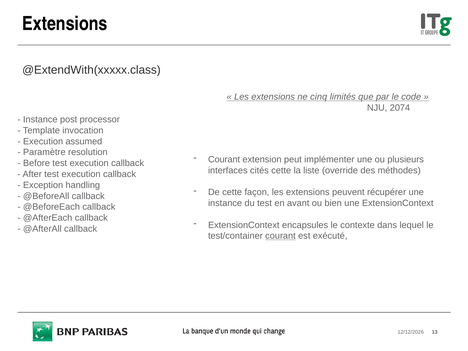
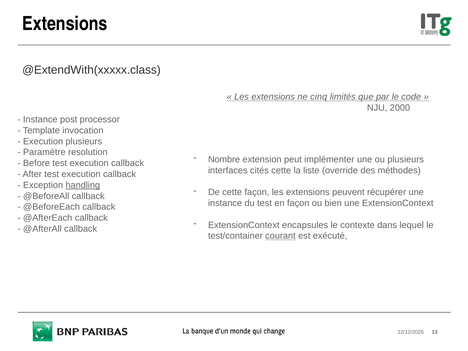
2074: 2074 -> 2000 (400, 108)
Execution assumed: assumed -> plusieurs (84, 141)
Courant: Courant -> Nombre (224, 159)
handling underline: none -> present (83, 185)
en avant: avant -> façon (298, 203)
